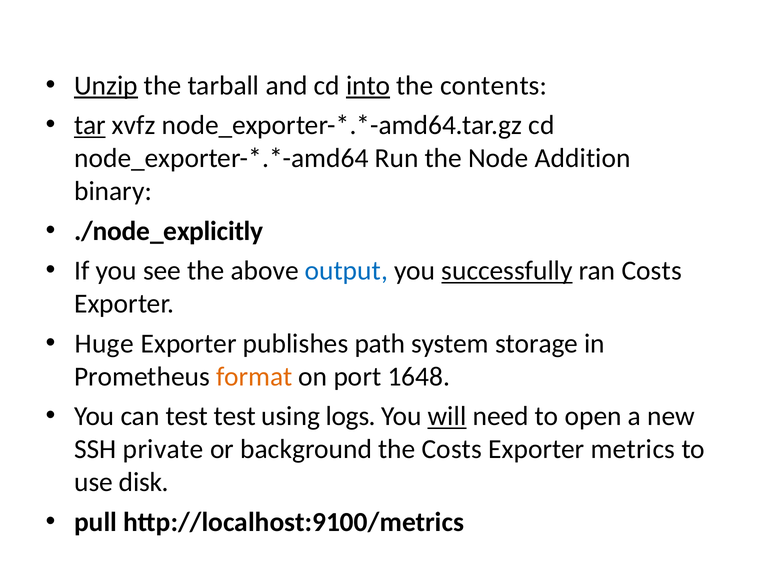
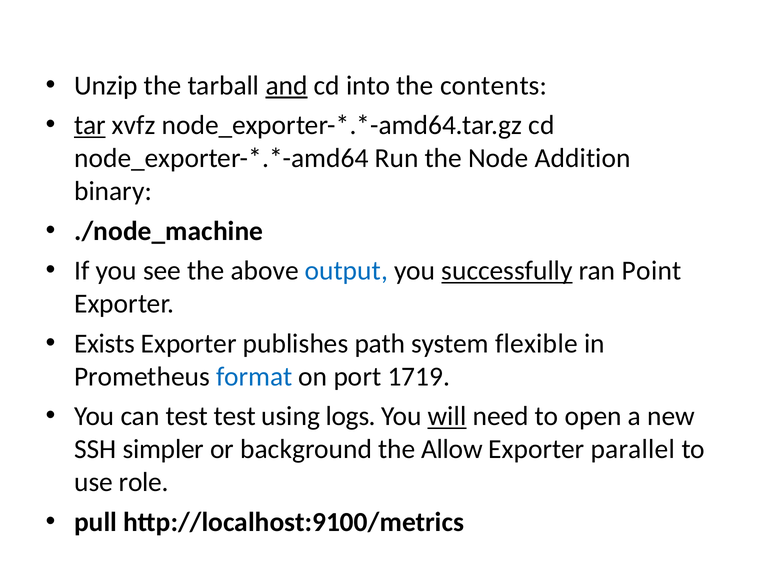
Unzip underline: present -> none (106, 86)
and underline: none -> present (287, 86)
into underline: present -> none (368, 86)
./node_explicitly: ./node_explicitly -> ./node_machine (169, 231)
ran Costs: Costs -> Point (652, 271)
Huge: Huge -> Exists (104, 343)
storage: storage -> flexible (536, 343)
format colour: orange -> blue (254, 376)
1648: 1648 -> 1719 (419, 376)
private: private -> simpler (163, 449)
the Costs: Costs -> Allow (452, 449)
metrics: metrics -> parallel (633, 449)
disk: disk -> role (144, 482)
